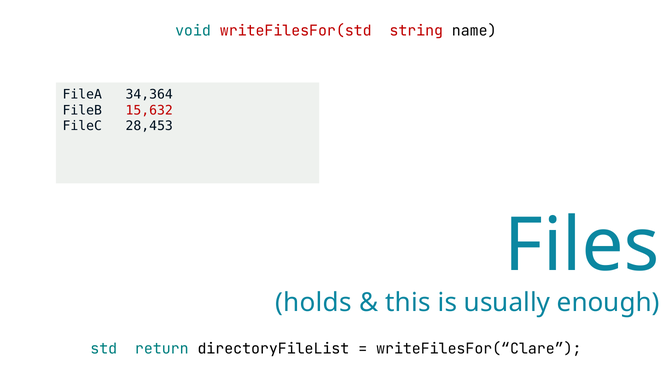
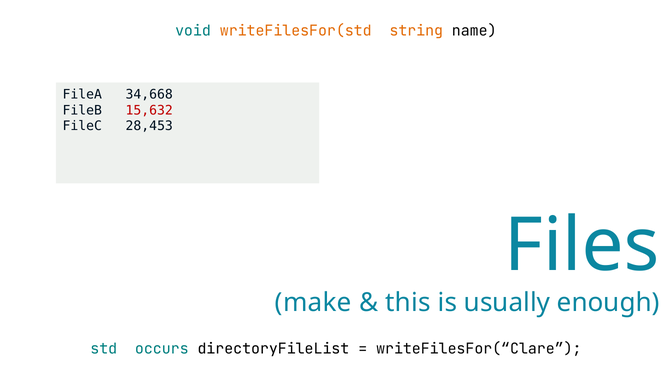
writeFilesFor(std::string colour: red -> orange (331, 31)
34,364: 34,364 -> 34,668 (149, 95)
holds: holds -> make (313, 303)
std::return: std::return -> std::occurs (139, 349)
